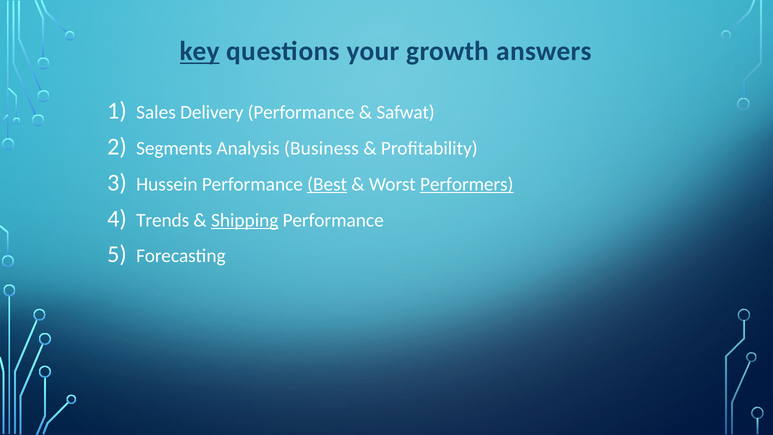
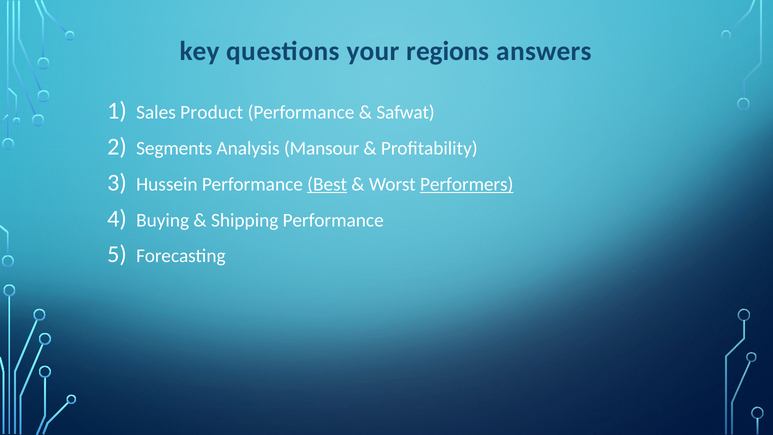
key underline: present -> none (200, 51)
growth: growth -> regions (448, 51)
Delivery: Delivery -> Product (212, 112)
Business: Business -> Mansour (322, 148)
Trends: Trends -> Buying (163, 220)
Shipping underline: present -> none (245, 220)
